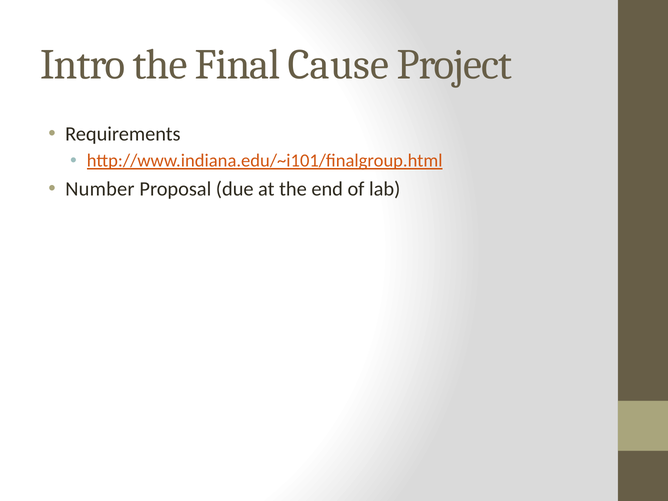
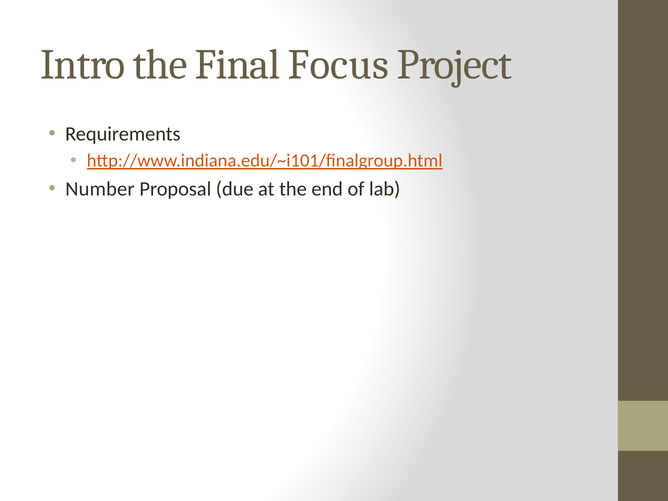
Cause: Cause -> Focus (338, 65)
